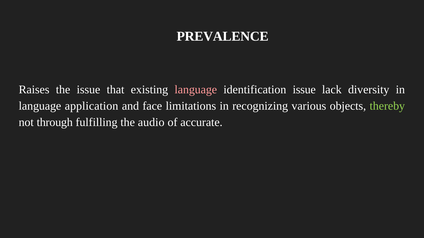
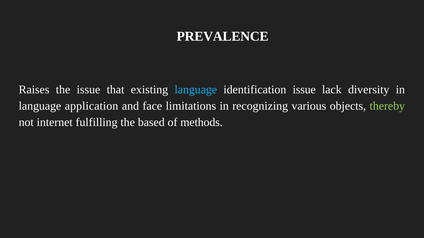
language colour: pink -> light blue (196, 90)
through: through -> internet (55, 122)
audio: audio -> based (151, 122)
accurate: accurate -> methods (202, 122)
